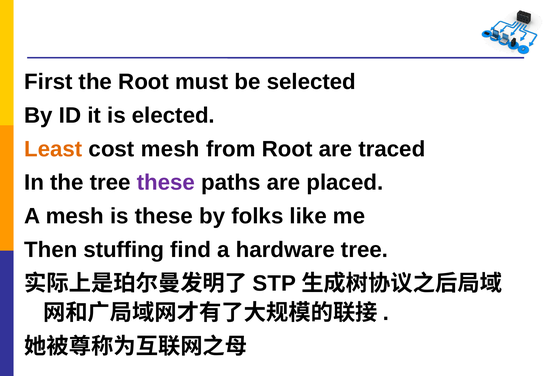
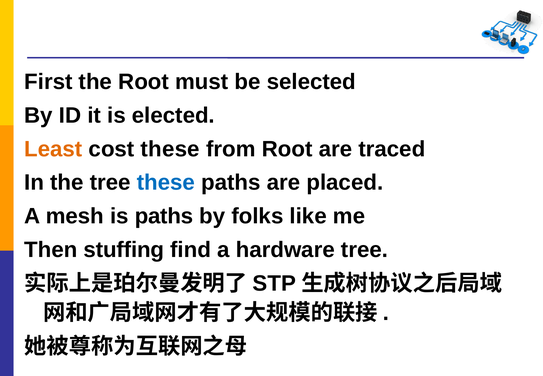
cost mesh: mesh -> these (170, 149)
these colour: purple -> blue (166, 183)
is these: these -> paths (164, 216)
